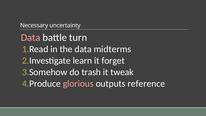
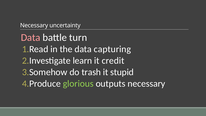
midterms: midterms -> capturing (112, 49)
forget: forget -> credit (113, 61)
tweak: tweak -> stupid (122, 72)
glorious colour: pink -> light green (78, 84)
outputs reference: reference -> necessary (146, 84)
